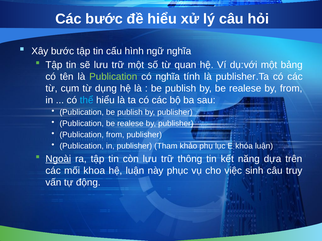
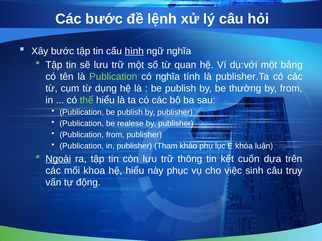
đề hiểu: hiểu -> lệnh (162, 19)
hình underline: none -> present (134, 51)
by be realese: realese -> thường (245, 89)
thể colour: light blue -> light green (87, 100)
năng: năng -> cuốn (249, 159)
hệ luận: luận -> hiểu (135, 171)
